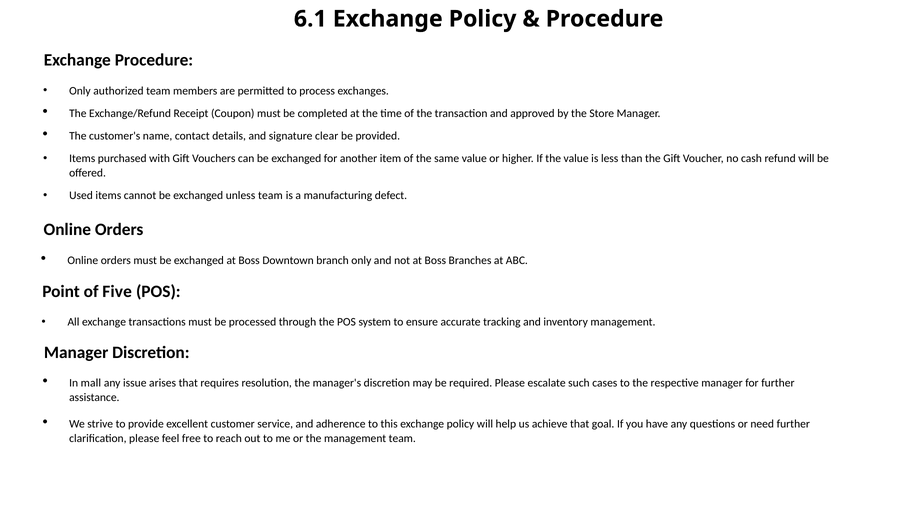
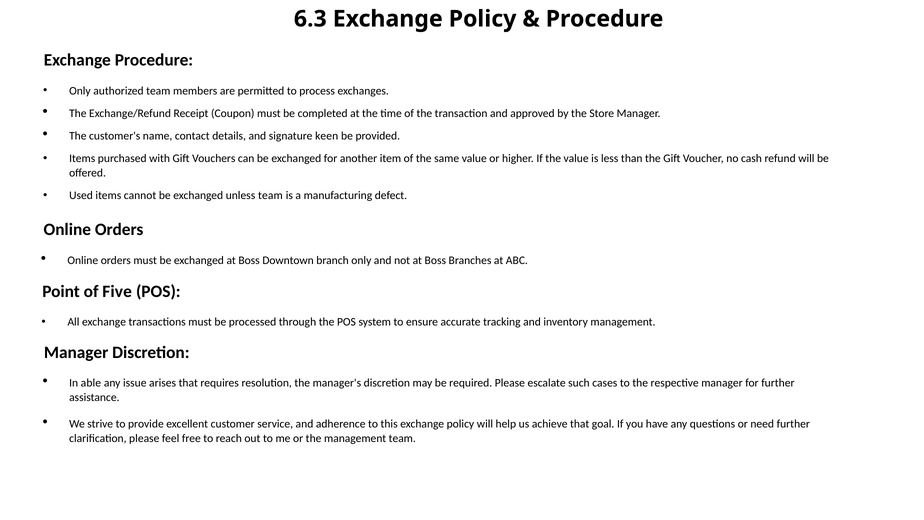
6.1: 6.1 -> 6.3 (310, 19)
clear: clear -> keen (327, 136)
mall: mall -> able (91, 383)
